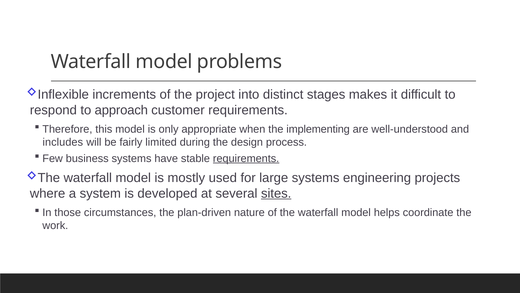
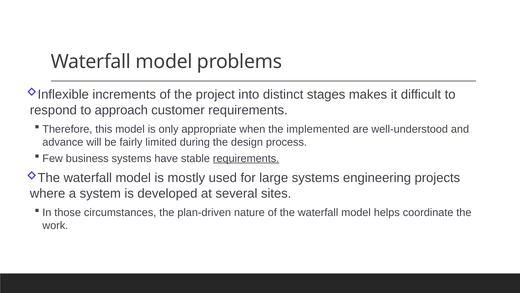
implementing: implementing -> implemented (318, 129)
includes: includes -> advance (63, 142)
sites underline: present -> none (276, 193)
